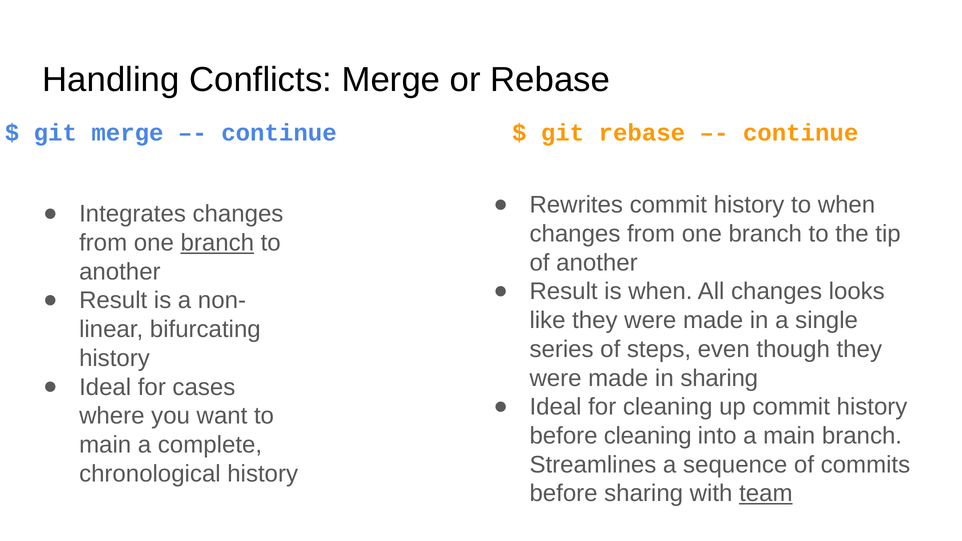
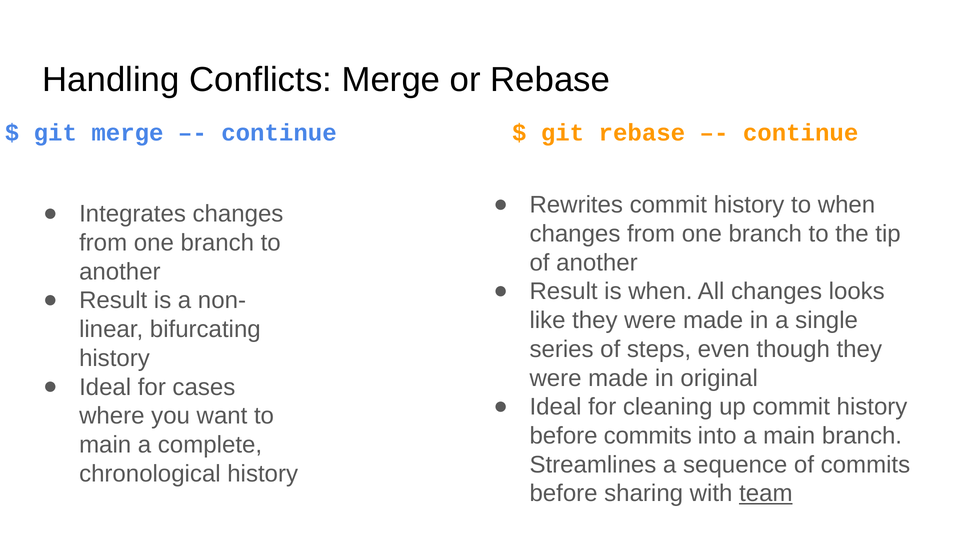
branch underline: present -> none (217, 243)
in sharing: sharing -> original (719, 378)
before cleaning: cleaning -> commits (648, 436)
